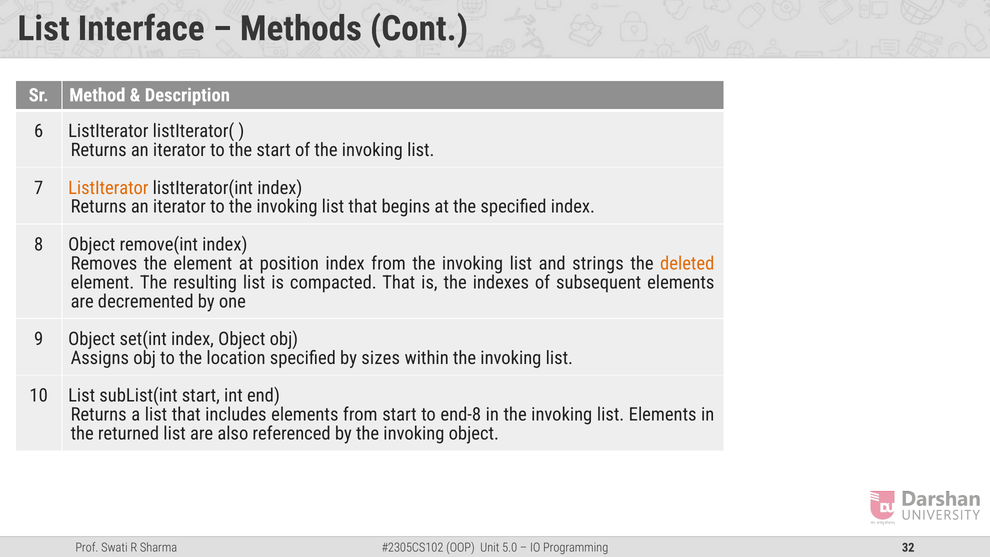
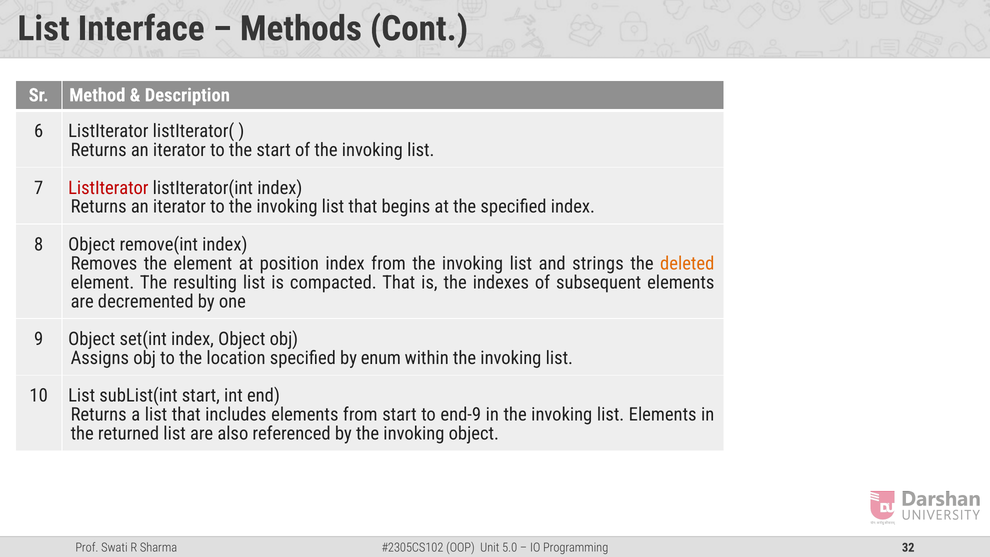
ListIterator colour: orange -> red (108, 188)
sizes: sizes -> enum (381, 358)
end-8: end-8 -> end-9 (461, 415)
